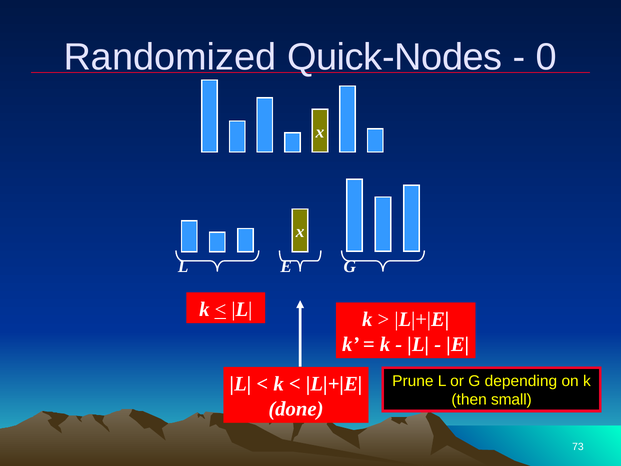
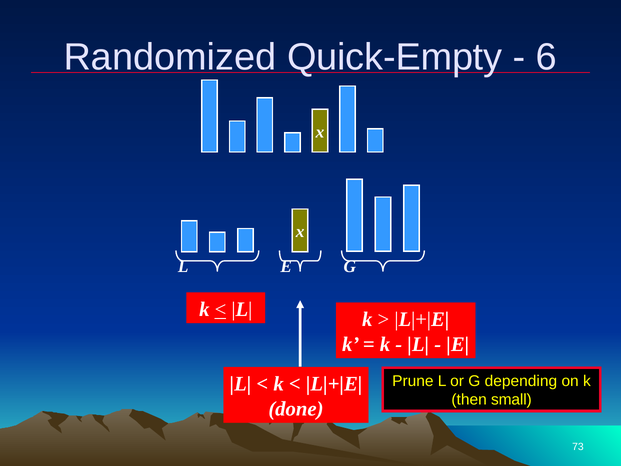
Quick-Nodes: Quick-Nodes -> Quick-Empty (395, 57)
0: 0 -> 6 (546, 57)
